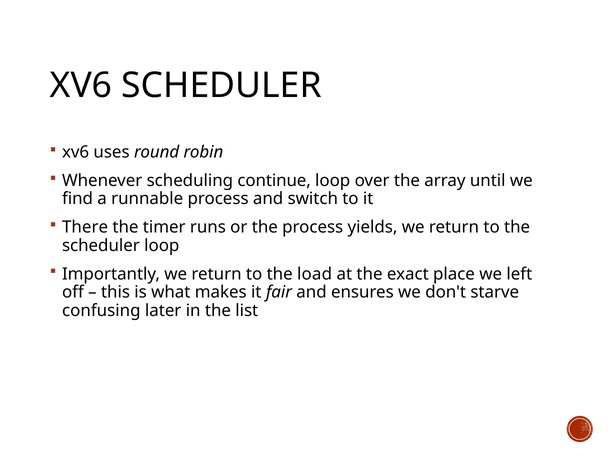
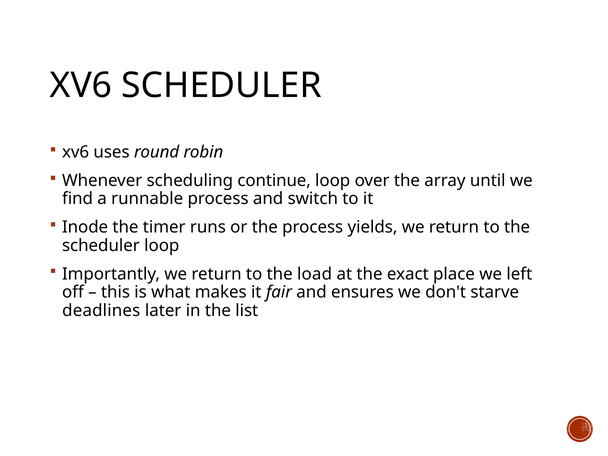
There: There -> Inode (85, 227)
confusing: confusing -> deadlines (101, 310)
